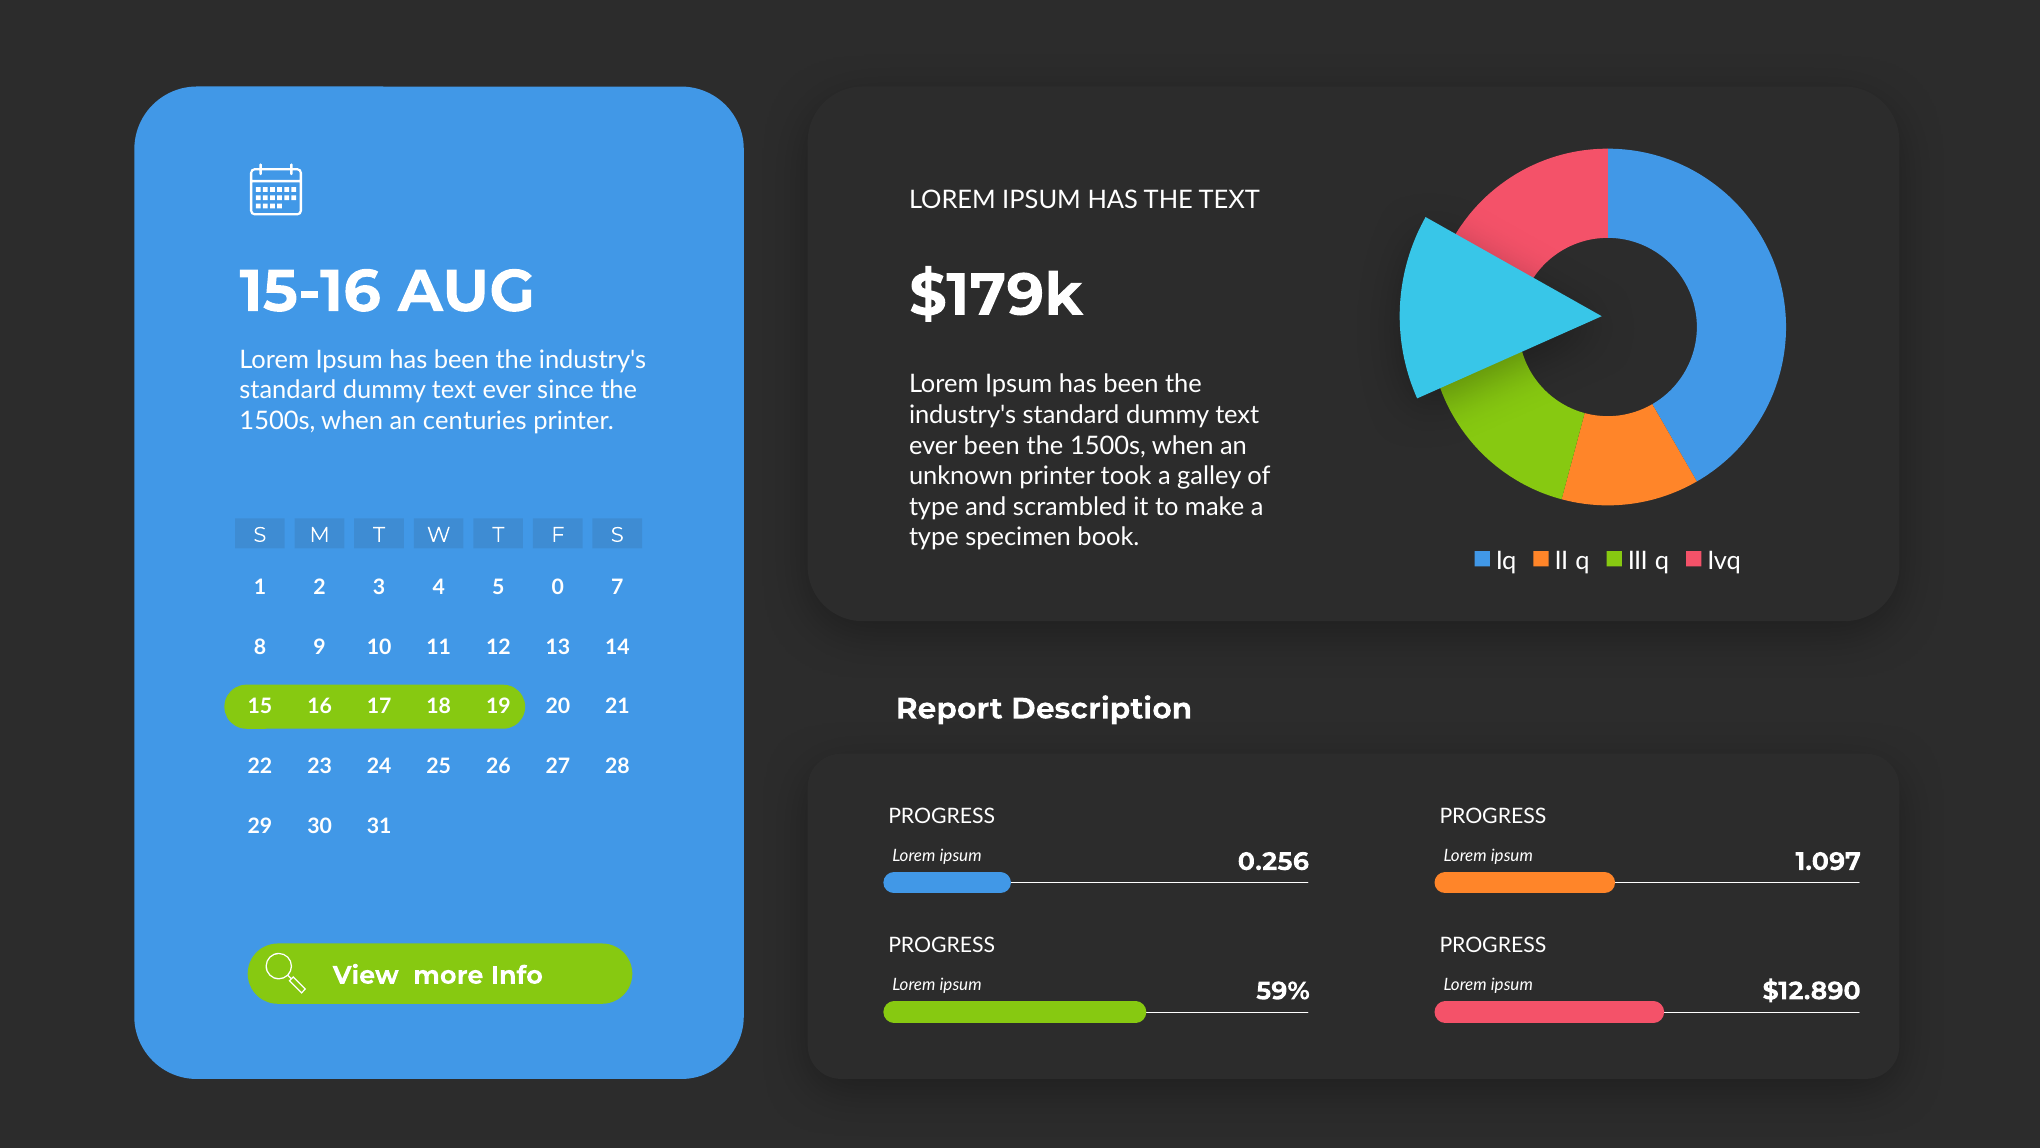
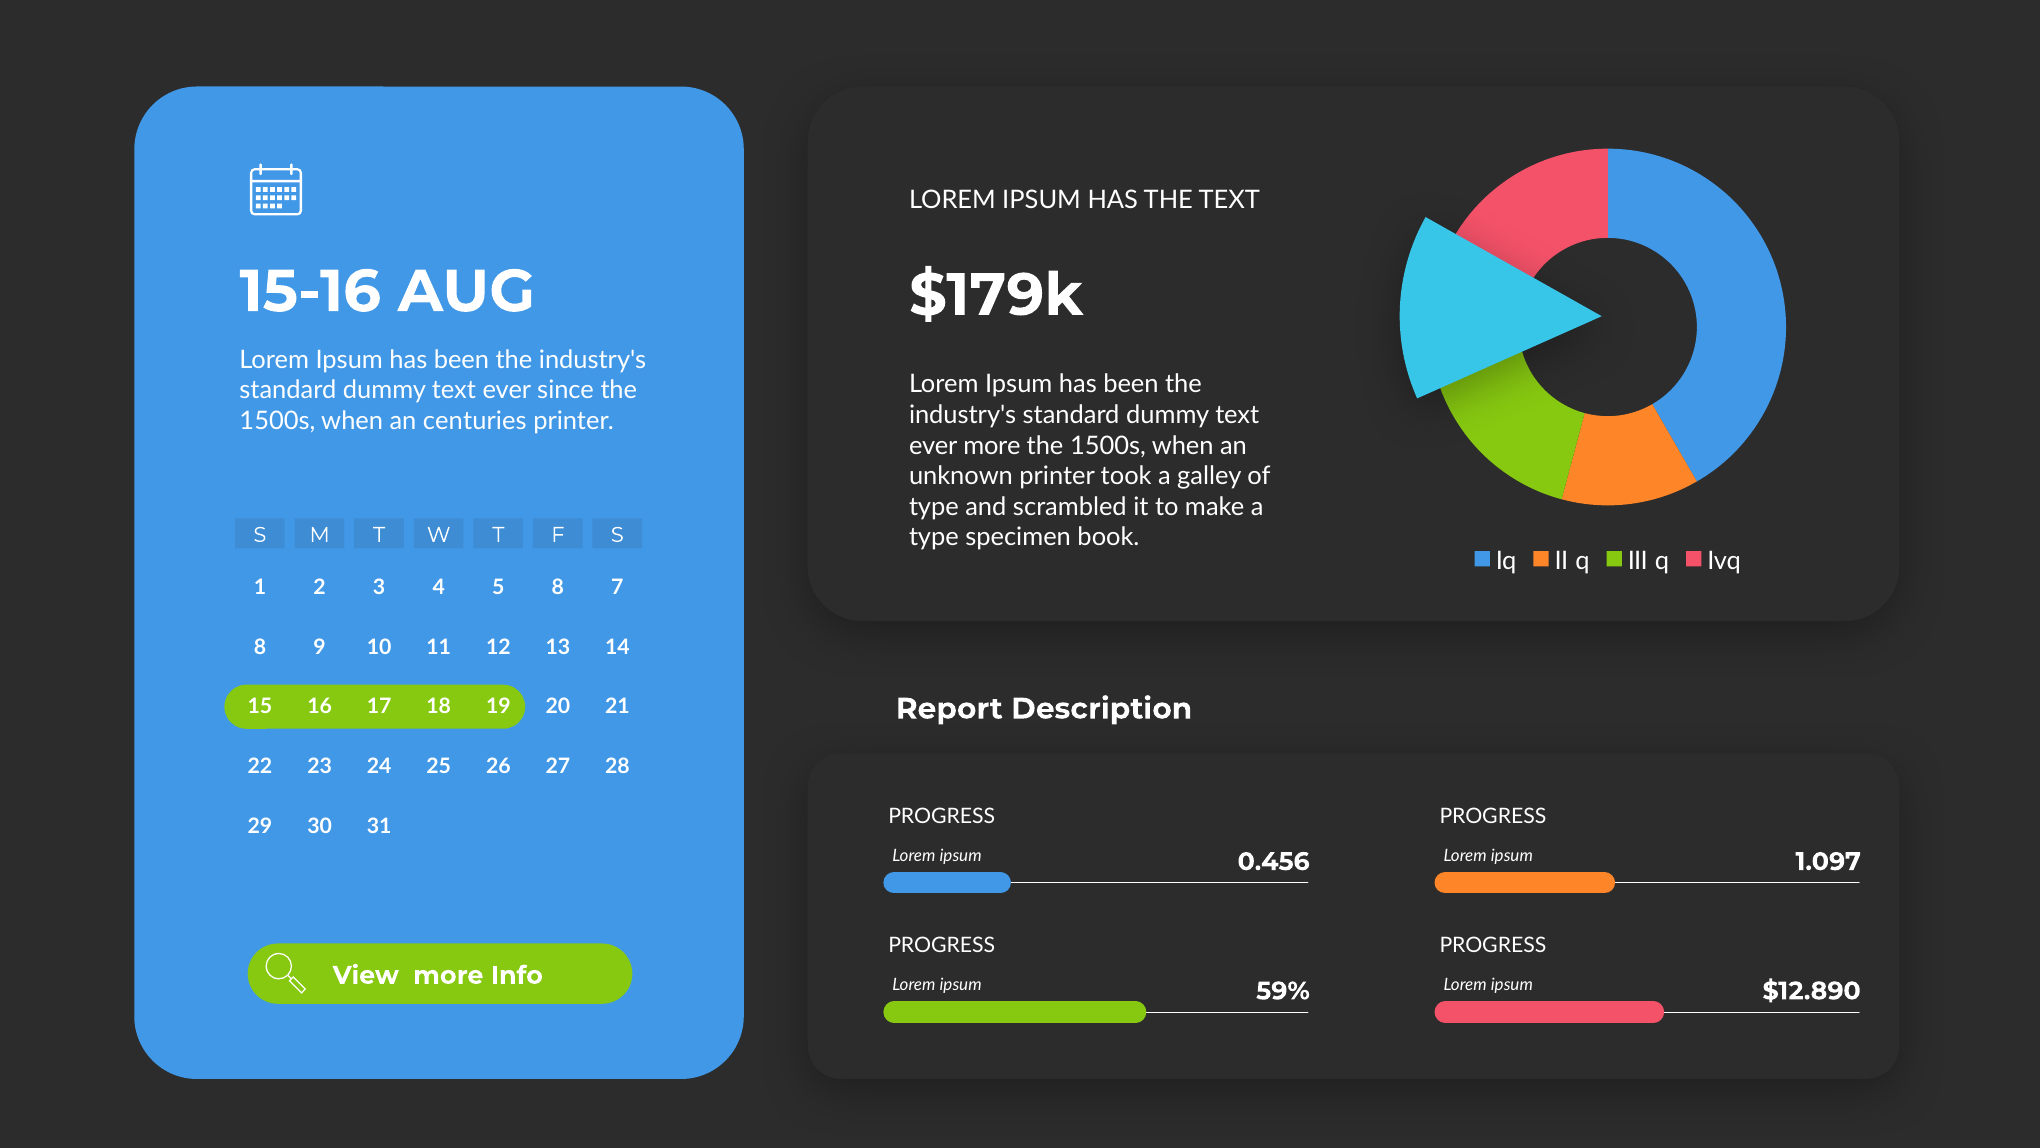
ever been: been -> more (992, 445)
5 0: 0 -> 8 (558, 587)
0.256: 0.256 -> 0.456 (1274, 861)
